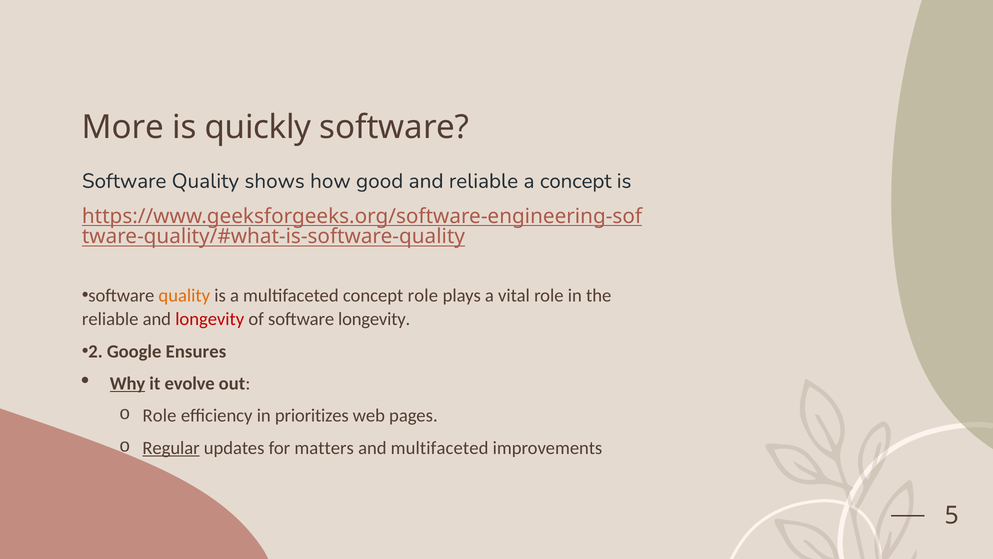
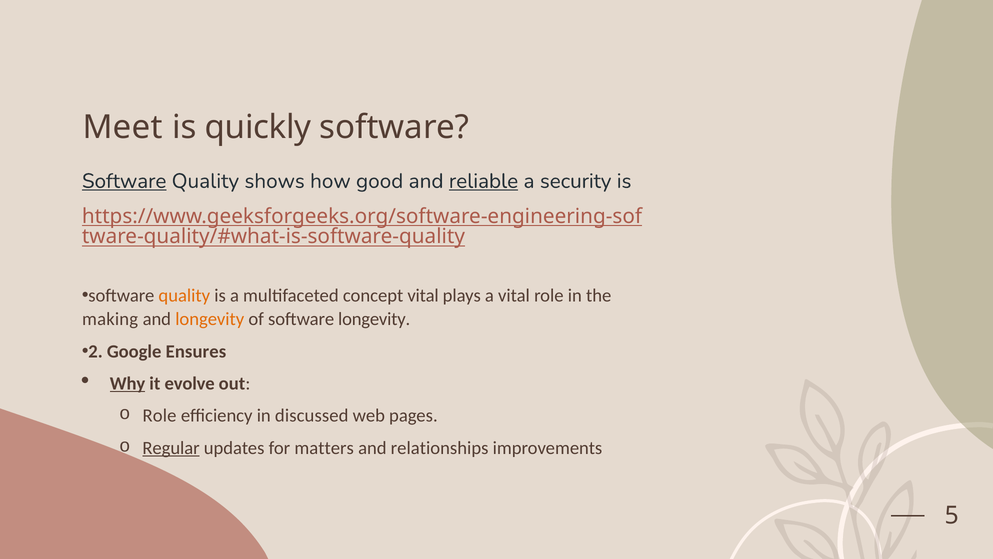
More: More -> Meet (123, 127)
Software underline: none -> present (124, 181)
reliable underline: none -> present (483, 181)
a concept: concept -> security (576, 181)
concept role: role -> vital (423, 295)
reliable: reliable -> making (110, 319)
longevity colour: red -> orange (210, 319)
prioritizes: prioritizes -> discussed (312, 416)
and multifaceted: multifaceted -> relationships (440, 448)
